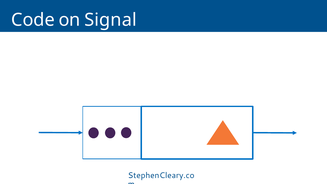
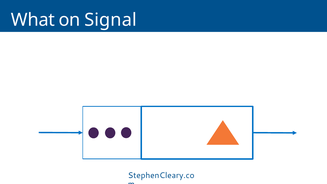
Code: Code -> What (33, 20)
